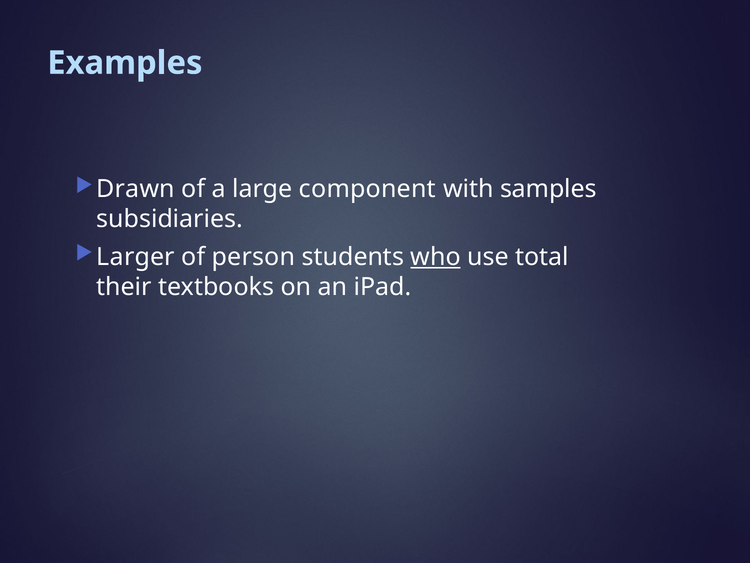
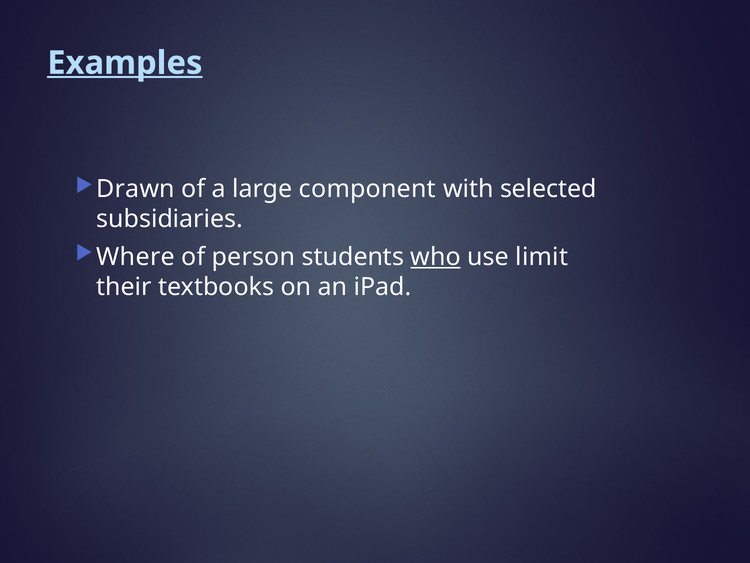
Examples underline: none -> present (125, 63)
samples: samples -> selected (548, 189)
Larger: Larger -> Where (136, 257)
total: total -> limit (542, 257)
